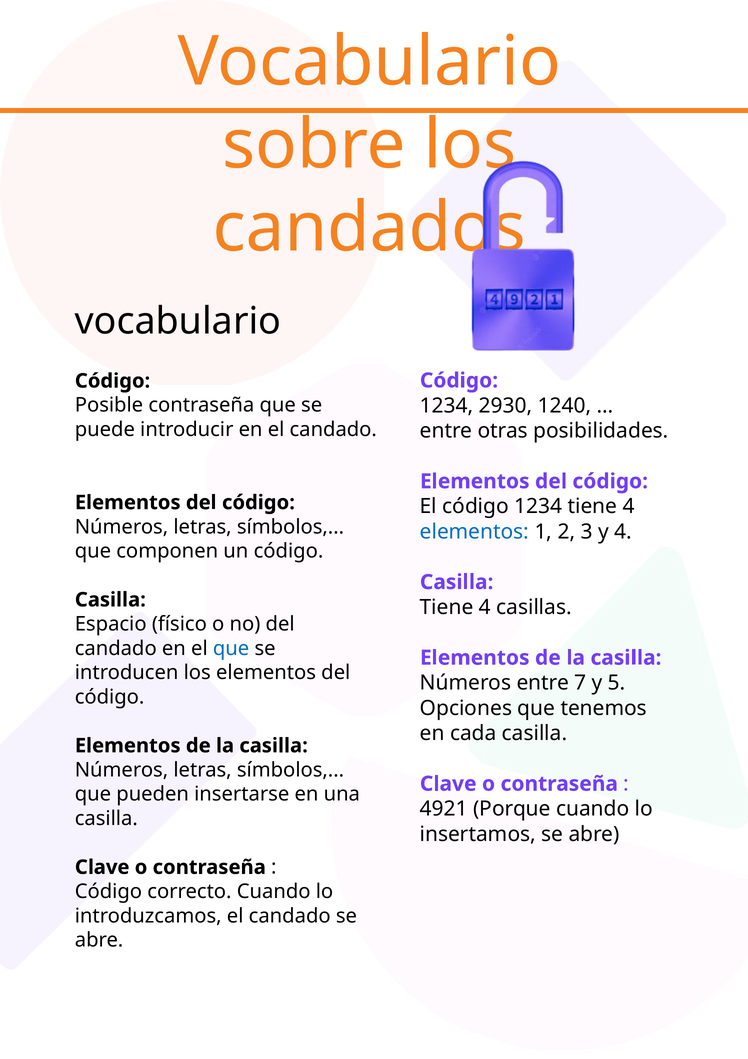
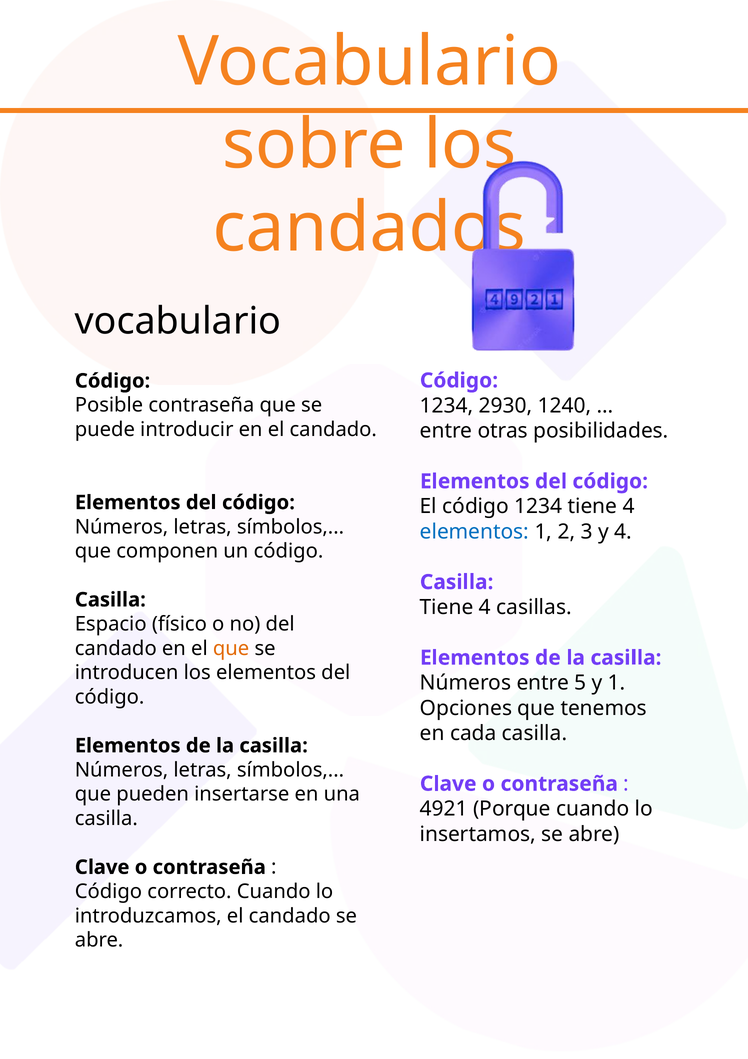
que colour: blue -> orange (231, 648)
7: 7 -> 5 (580, 683)
y 5: 5 -> 1 (617, 683)
